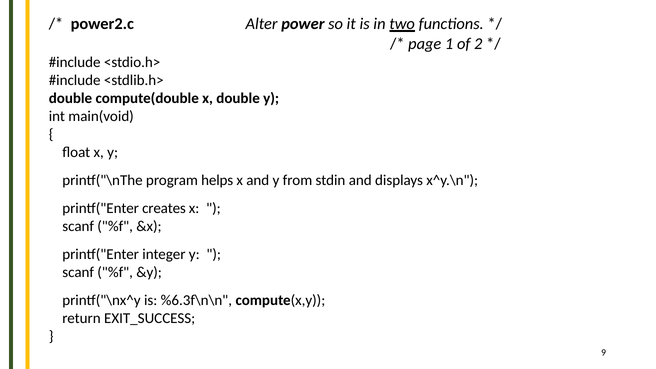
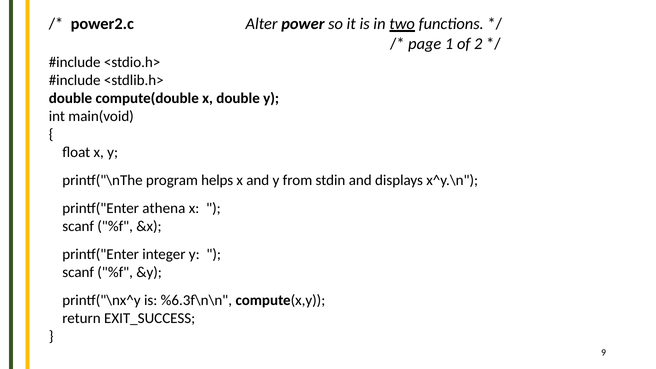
creates: creates -> athena (164, 208)
